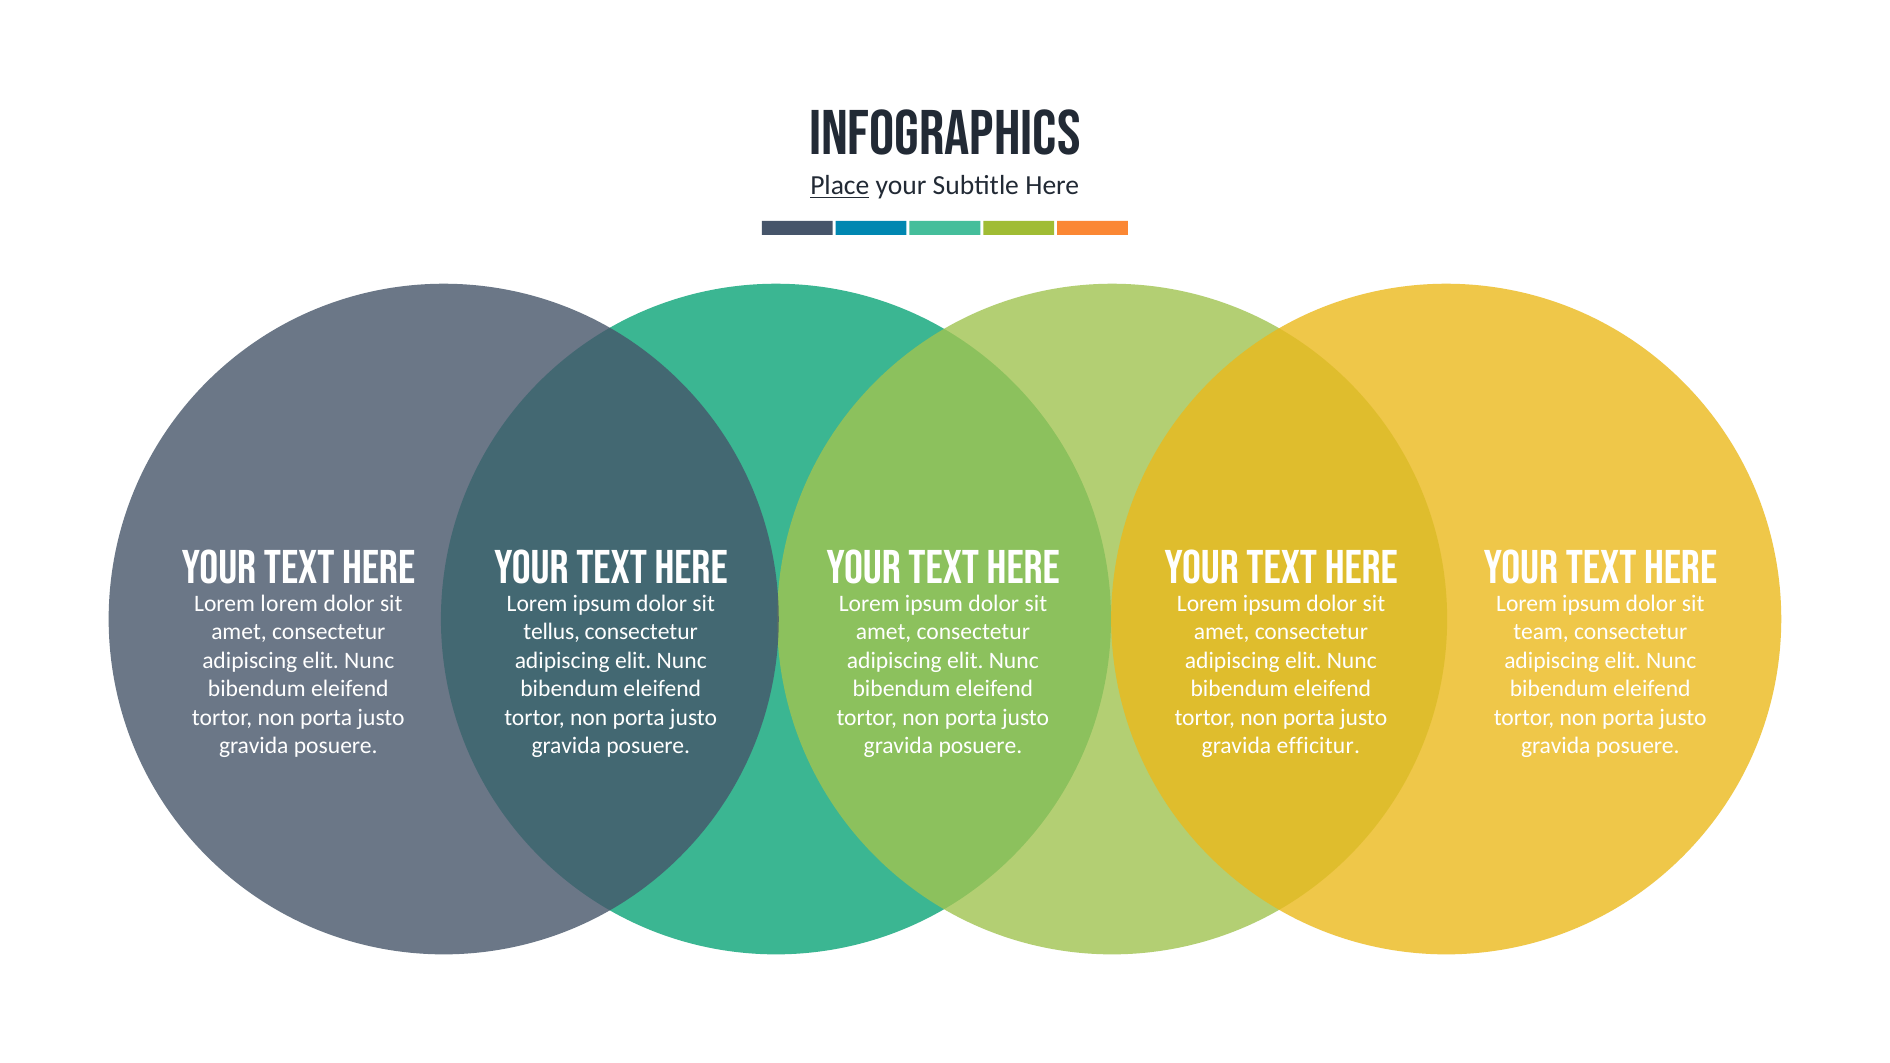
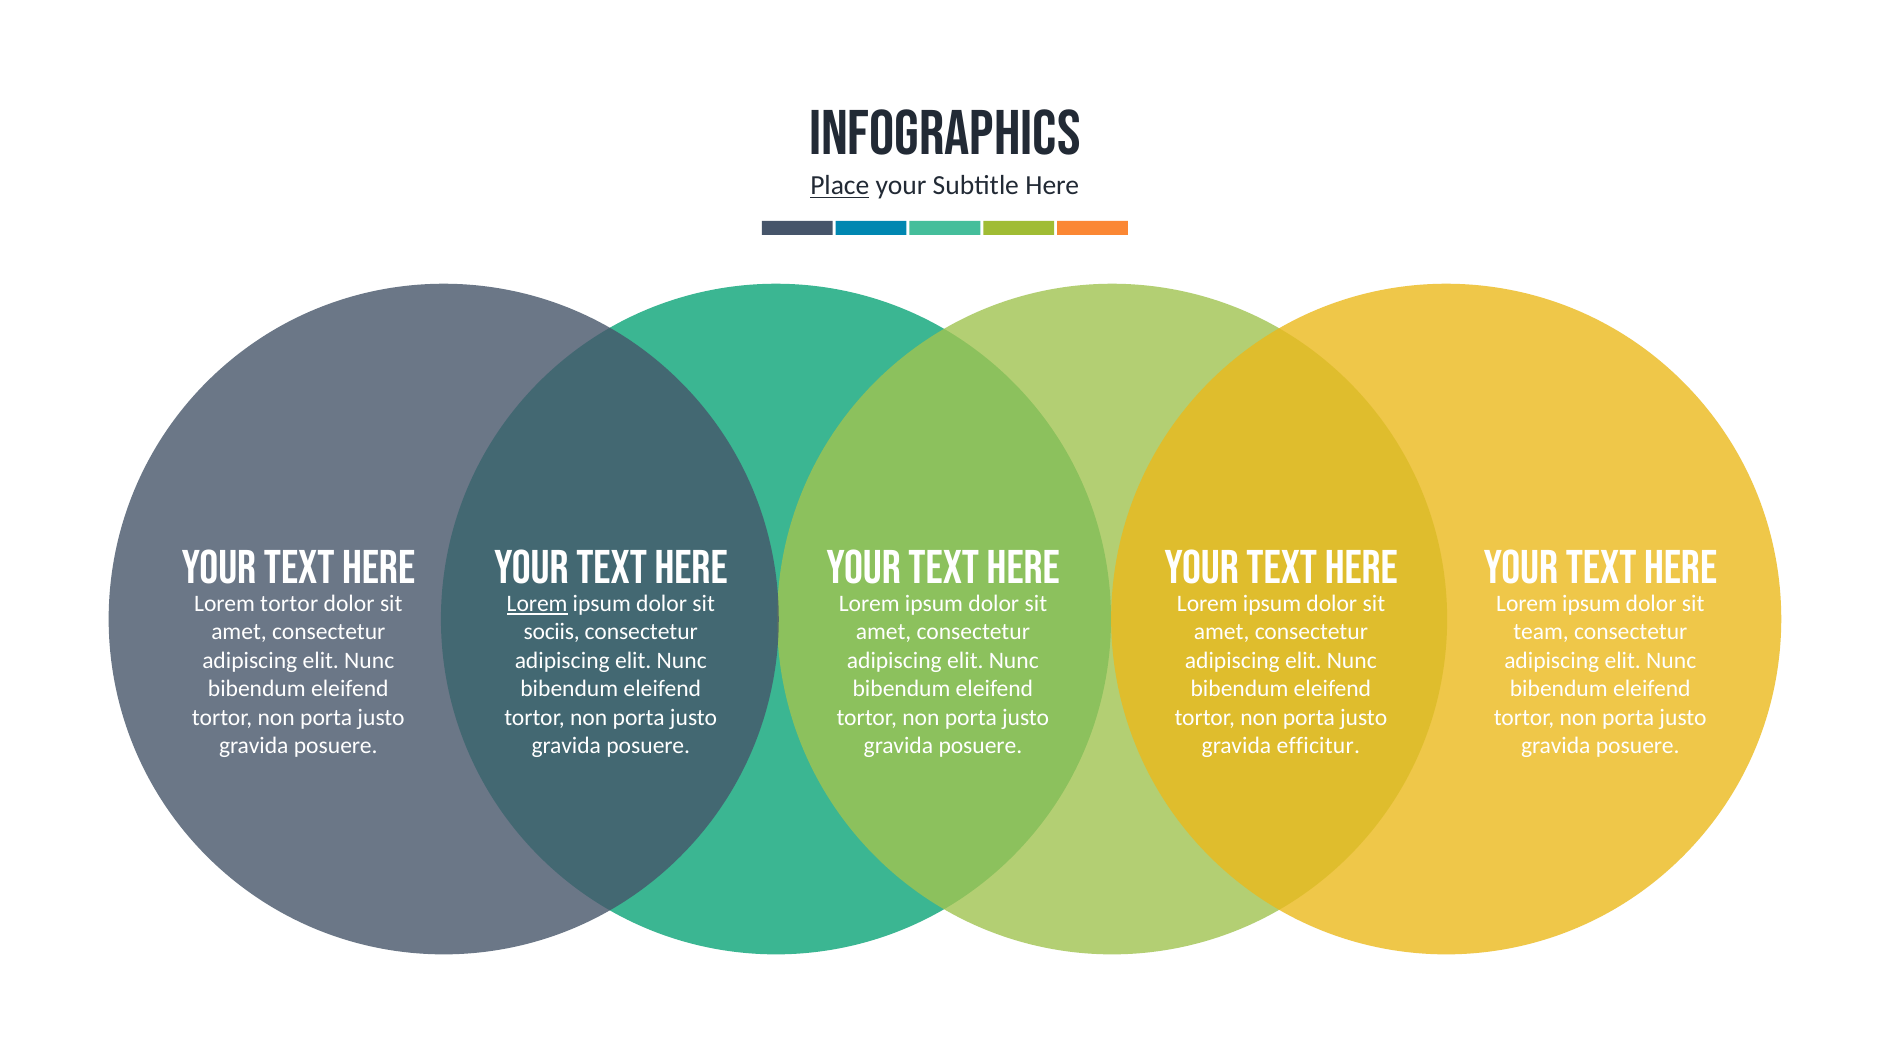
Lorem lorem: lorem -> tortor (289, 604)
Lorem underline: none -> present (537, 604)
tellus: tellus -> sociis (552, 632)
